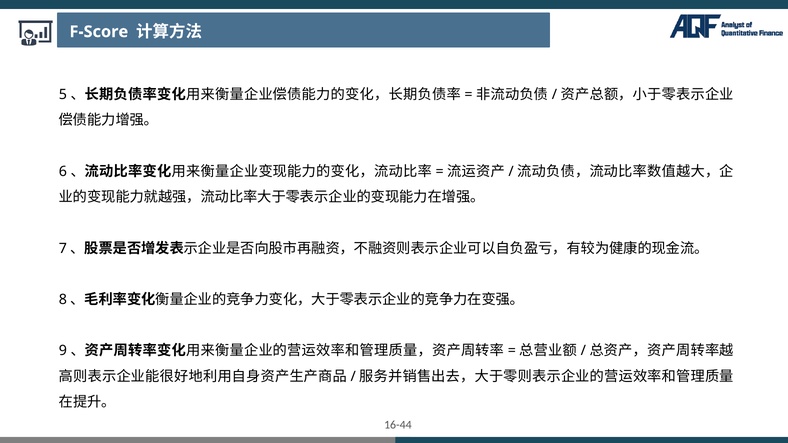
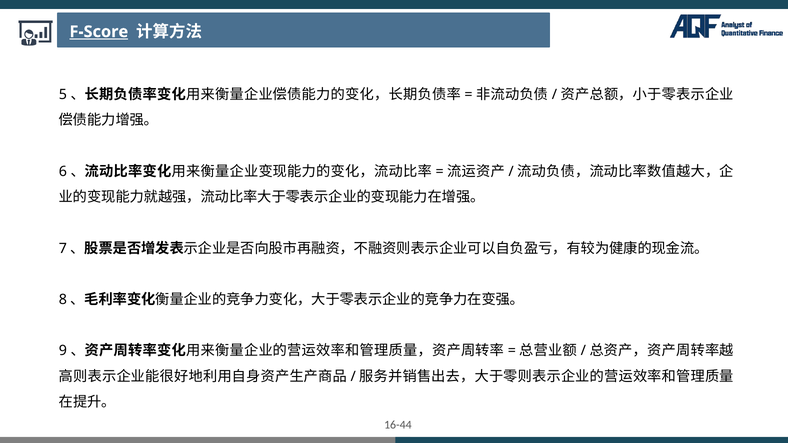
F-Score underline: none -> present (99, 32)
